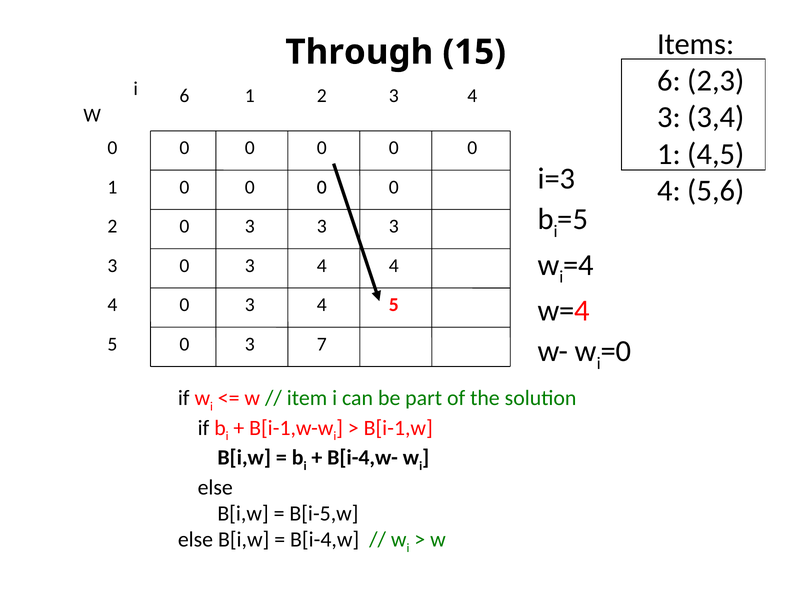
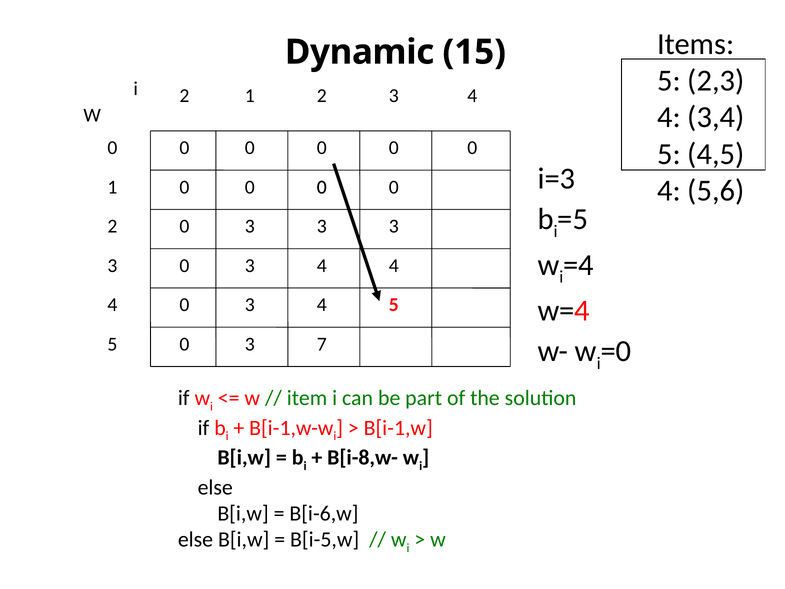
Through: Through -> Dynamic (360, 52)
6: 6 -> 5 (669, 81)
i 6: 6 -> 2 (184, 95)
3: 3 -> 4 (669, 117)
1: 1 -> 5 (669, 154)
B[i-4,w-: B[i-4,w- -> B[i-8,w- (363, 457)
B[i-5,w: B[i-5,w -> B[i-6,w (324, 513)
B[i-4,w: B[i-4,w -> B[i-5,w (325, 540)
